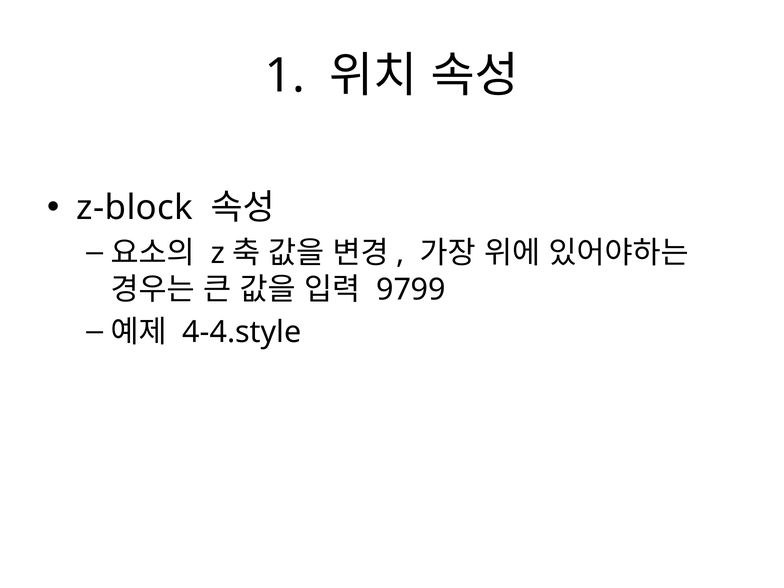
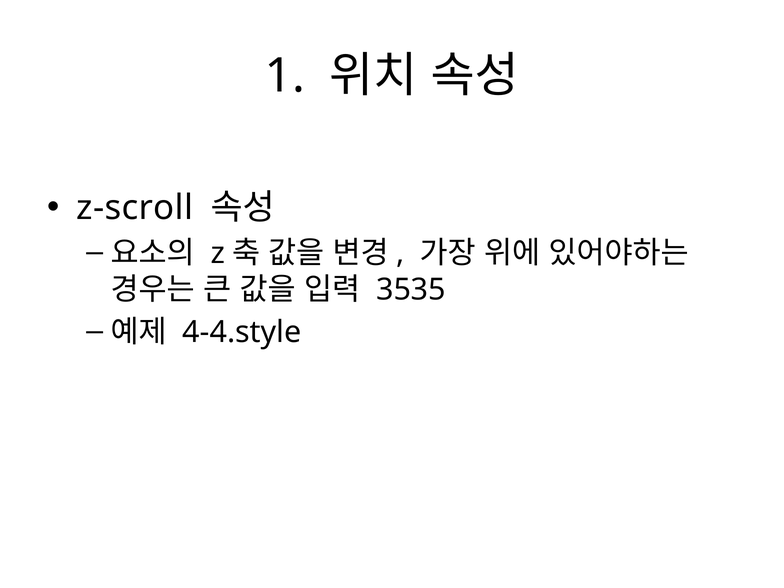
z-block: z-block -> z-scroll (135, 208)
9799: 9799 -> 3535 (411, 289)
